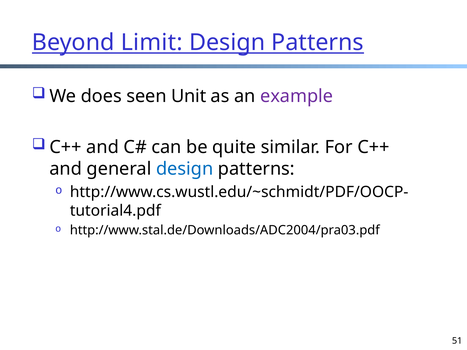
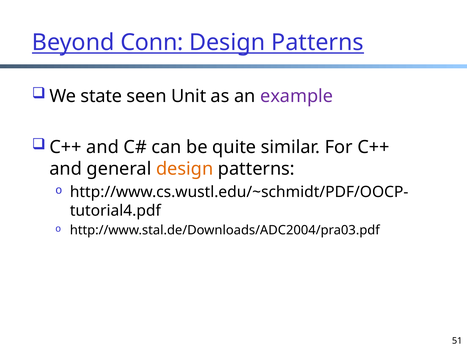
Limit: Limit -> Conn (152, 42)
does: does -> state (101, 96)
design colour: blue -> orange (185, 169)
